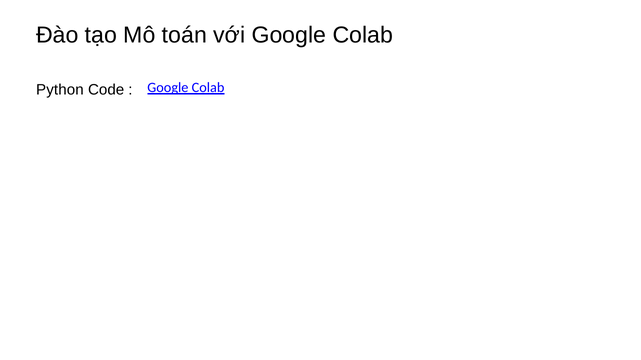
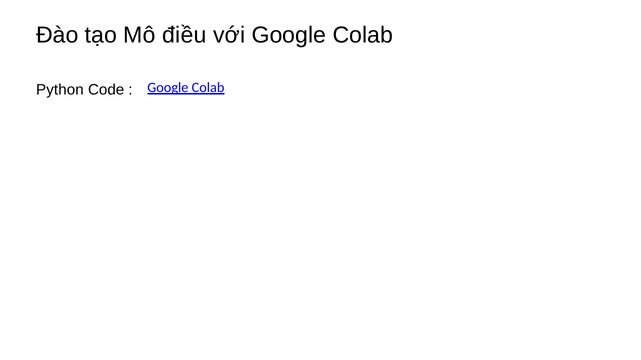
toán: toán -> điều (184, 35)
